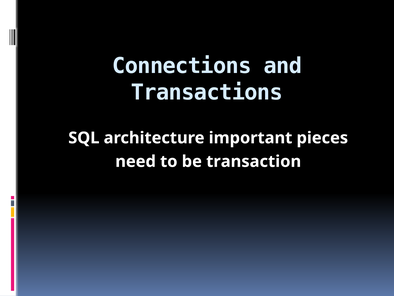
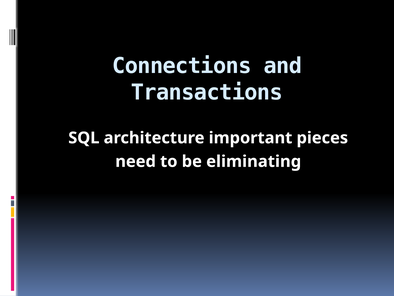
transaction: transaction -> eliminating (254, 161)
